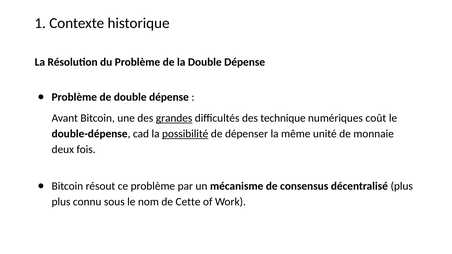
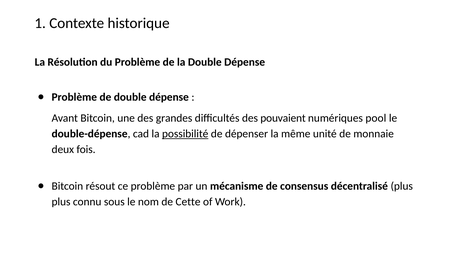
grandes underline: present -> none (174, 118)
technique: technique -> pouvaient (283, 118)
coût: coût -> pool (376, 118)
